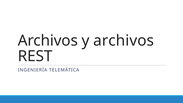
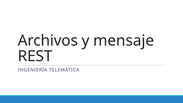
y archivos: archivos -> mensaje (124, 41)
